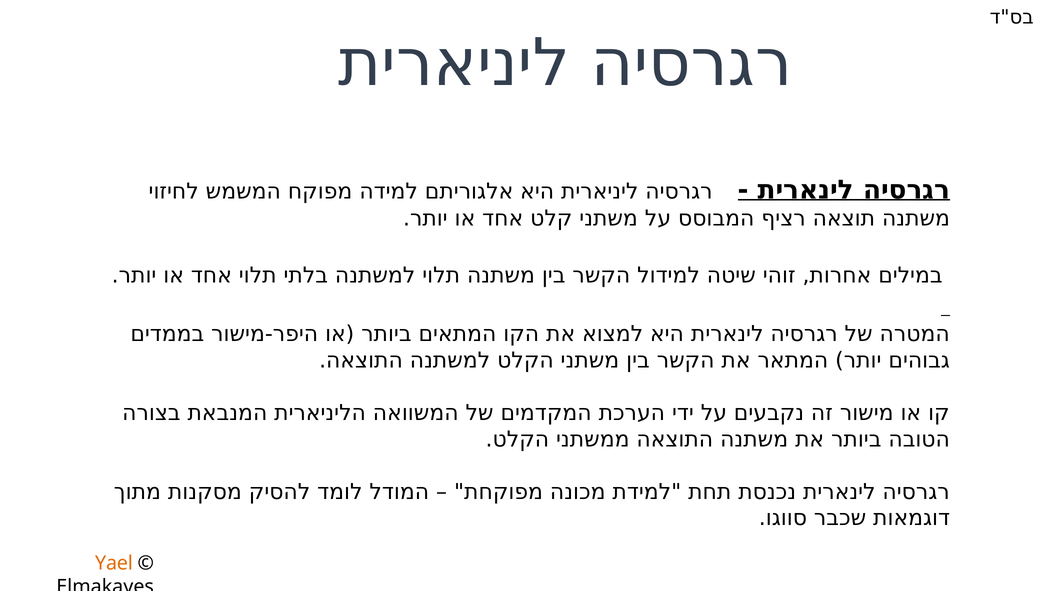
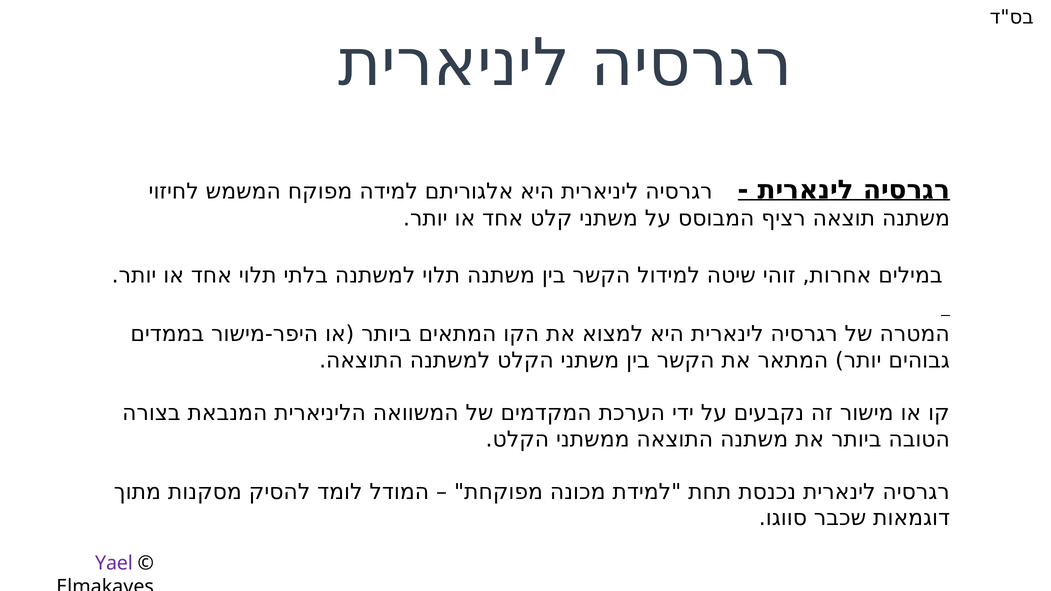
Yael colour: orange -> purple (114, 563)
